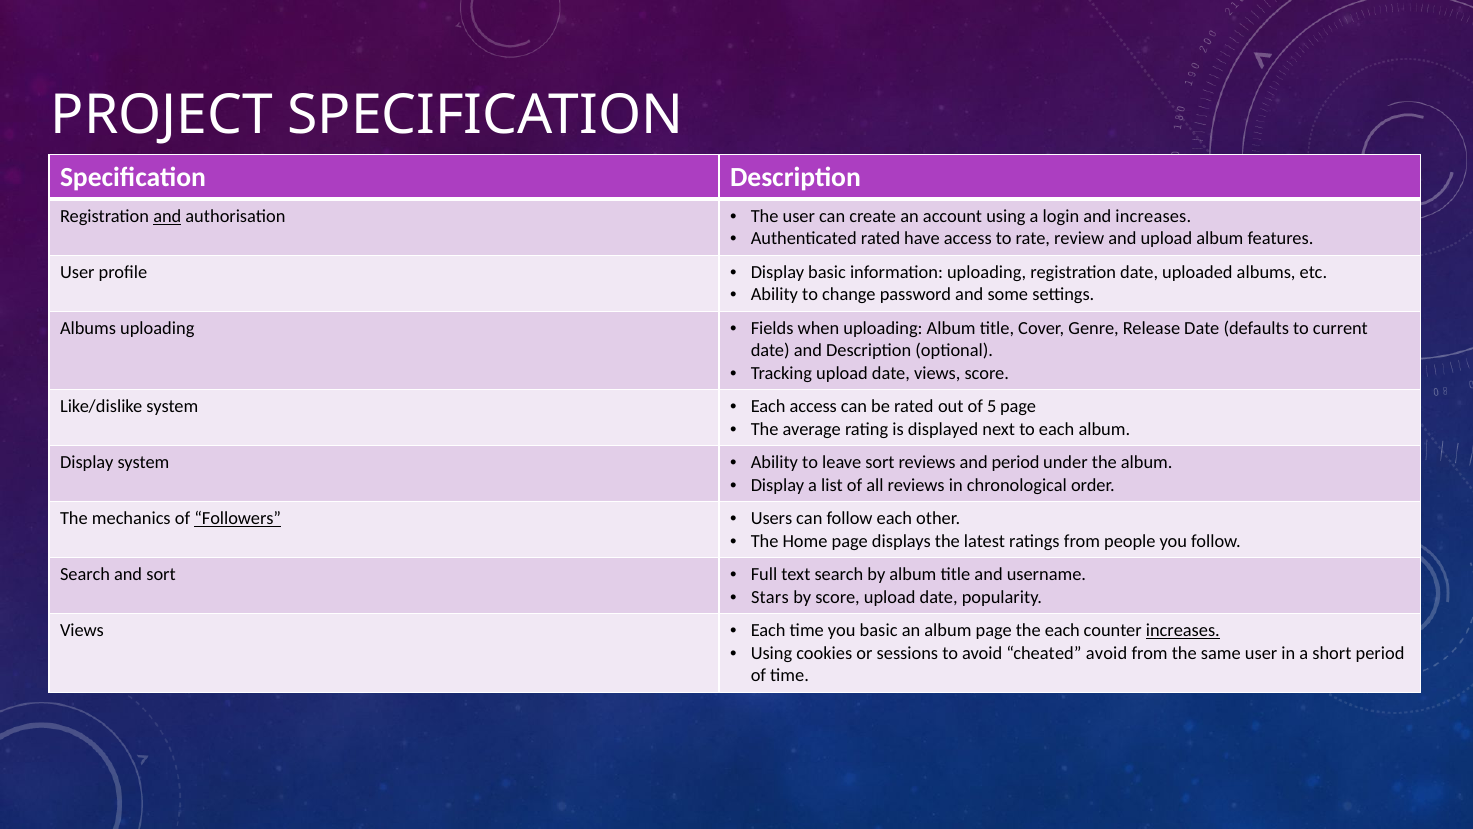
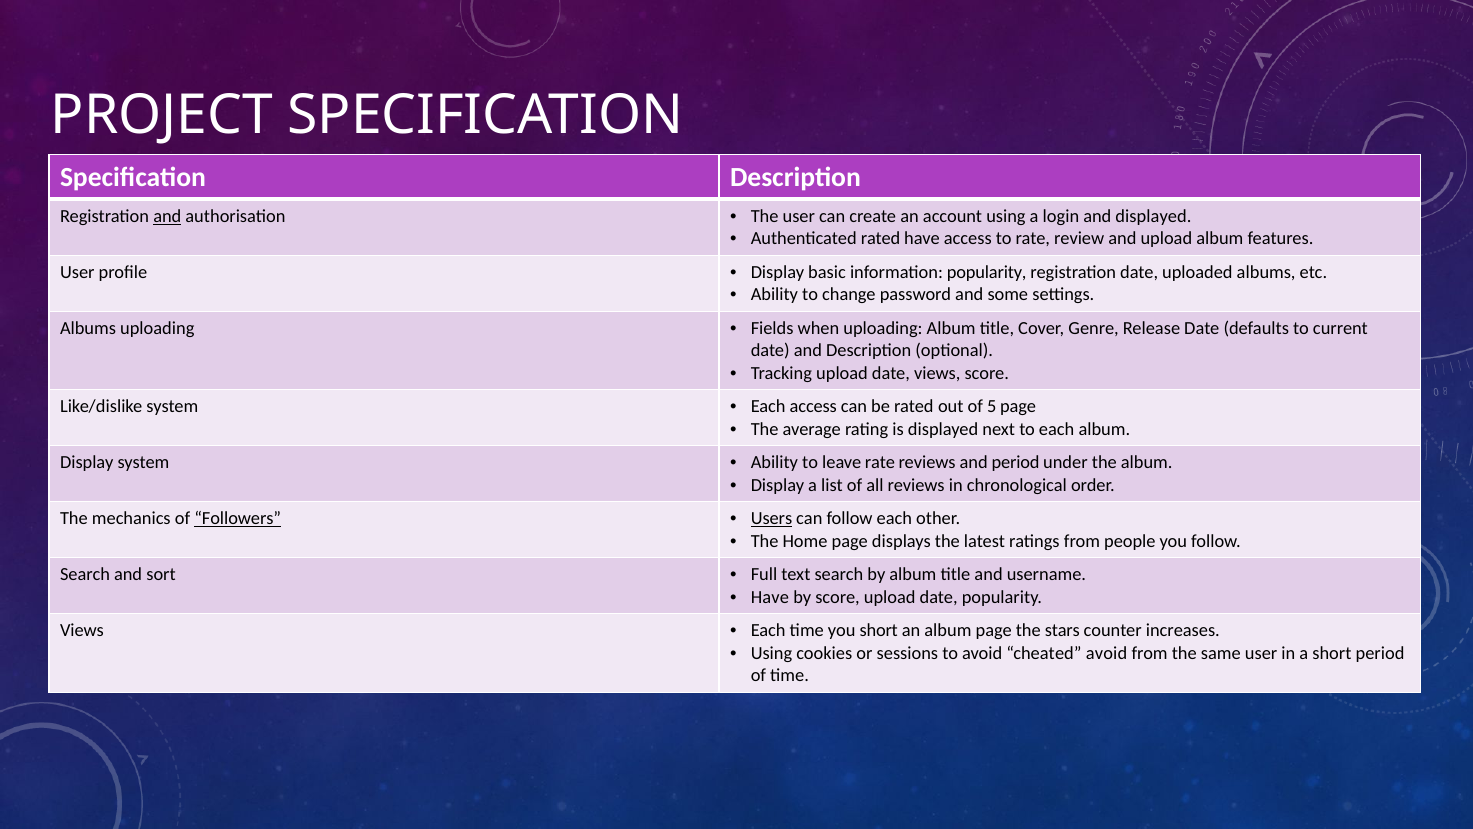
and increases: increases -> displayed (1153, 216)
information uploading: uploading -> popularity (987, 272)
leave sort: sort -> rate (880, 462)
Users underline: none -> present (772, 518)
Stars: Stars -> Have (770, 597)
you basic: basic -> short (879, 630)
the each: each -> stars (1062, 630)
increases underline: present -> none (1183, 630)
